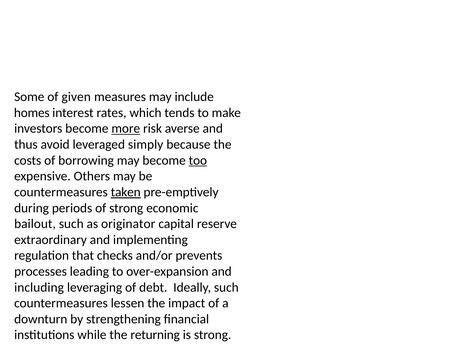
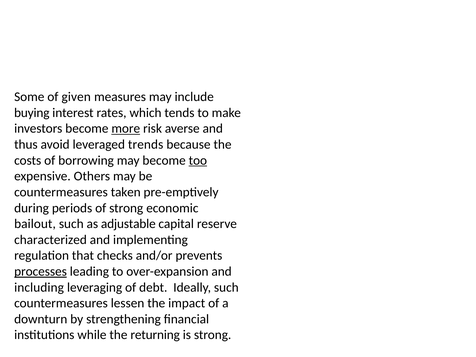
homes: homes -> buying (32, 113)
simply: simply -> trends (146, 144)
taken underline: present -> none (126, 192)
originator: originator -> adjustable (128, 224)
extraordinary: extraordinary -> characterized (50, 240)
processes underline: none -> present (41, 271)
